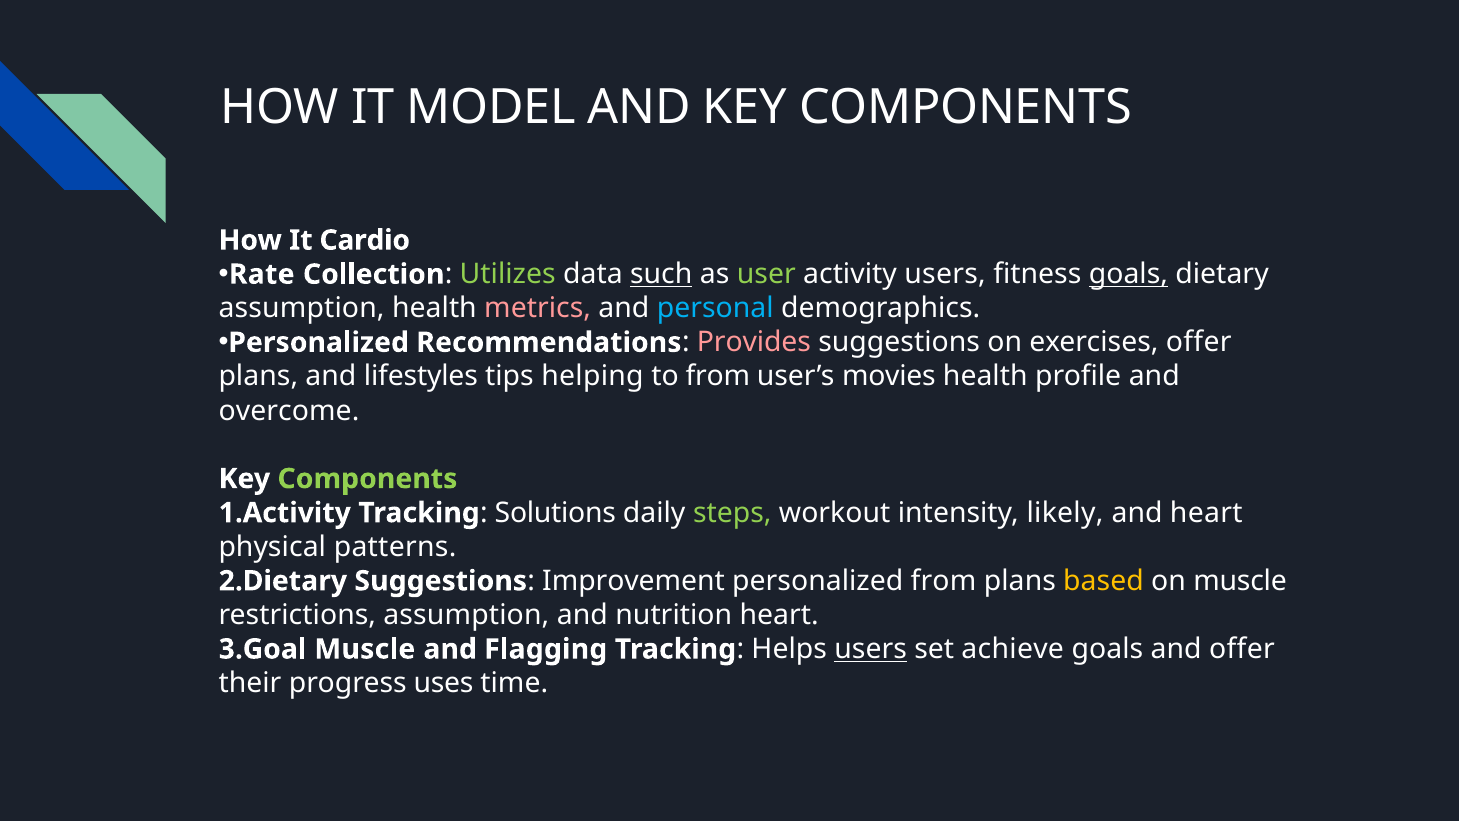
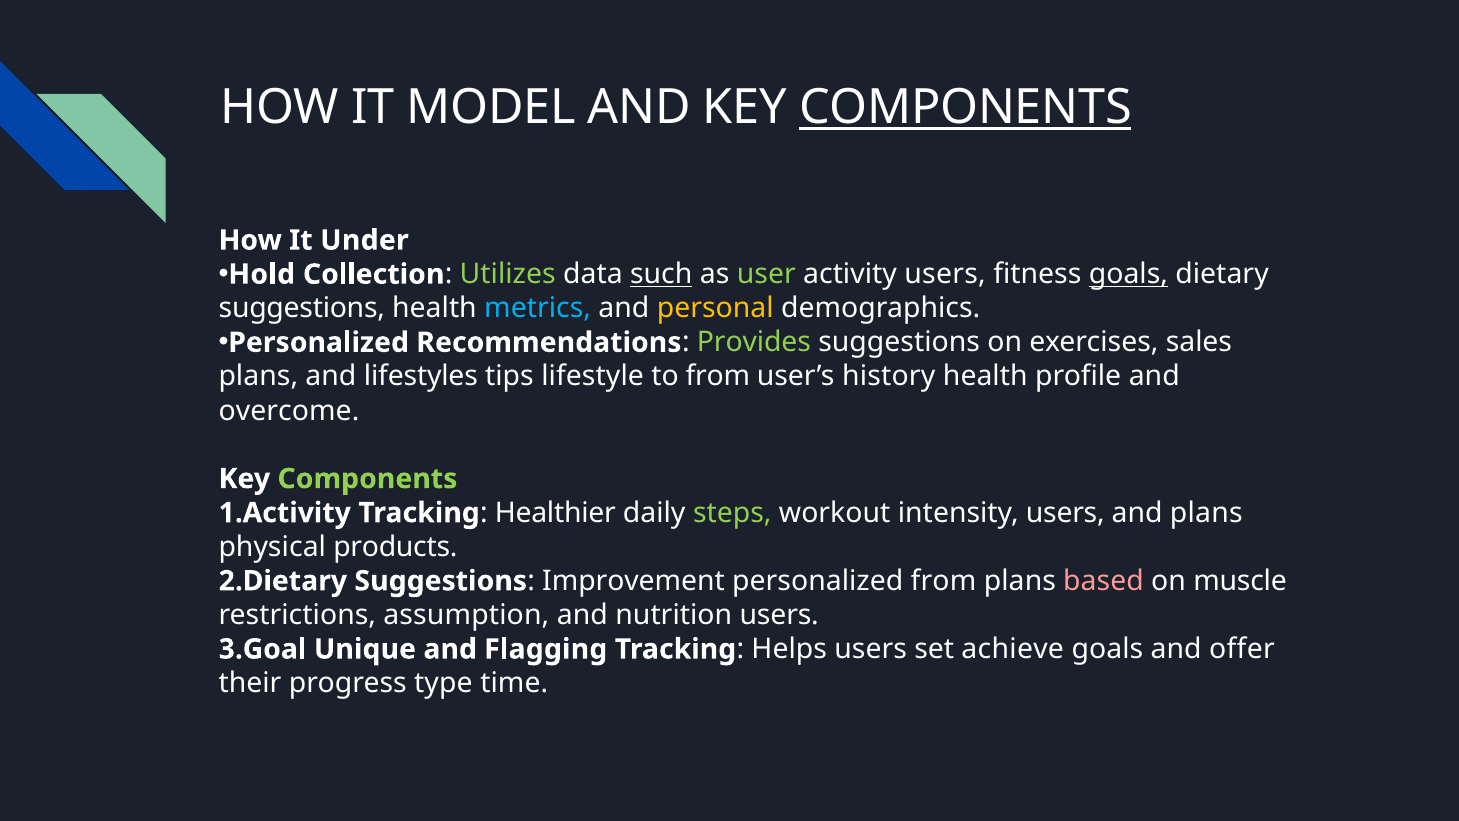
COMPONENTS underline: none -> present (966, 107)
Cardio: Cardio -> Under (364, 240)
Rate: Rate -> Hold (262, 274)
assumption: assumption -> suggestions (302, 308)
metrics colour: pink -> light blue (538, 308)
personal colour: light blue -> yellow (715, 308)
Provides colour: pink -> light green (754, 342)
exercises offer: offer -> sales (1199, 342)
helping: helping -> lifestyle (593, 376)
movies: movies -> history (889, 376)
Solutions: Solutions -> Healthier (555, 513)
intensity likely: likely -> users (1065, 513)
and heart: heart -> plans (1206, 513)
patterns: patterns -> products (395, 547)
based colour: yellow -> pink (1103, 581)
nutrition heart: heart -> users (779, 615)
Muscle: Muscle -> Unique (365, 649)
users underline: present -> none (871, 649)
uses: uses -> type (443, 683)
